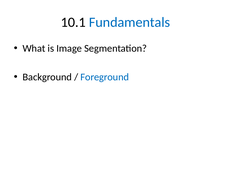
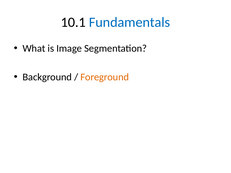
Foreground colour: blue -> orange (105, 77)
